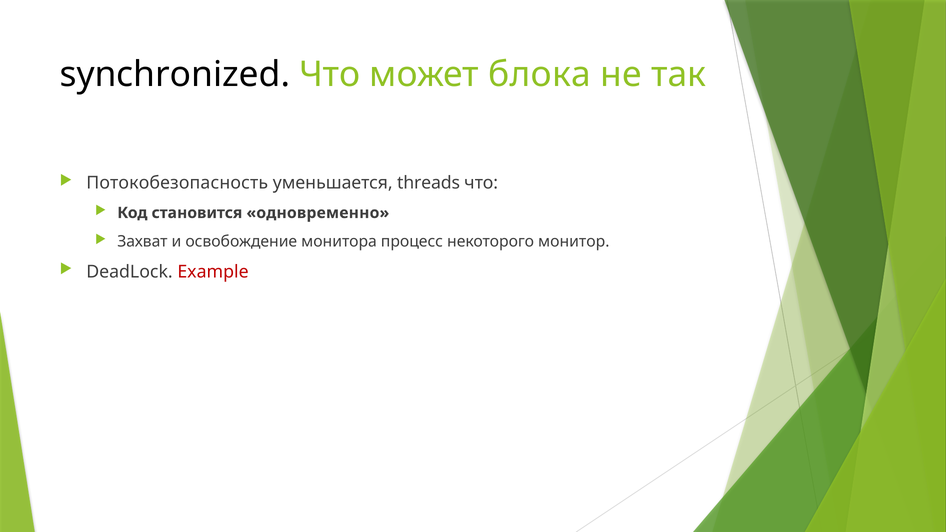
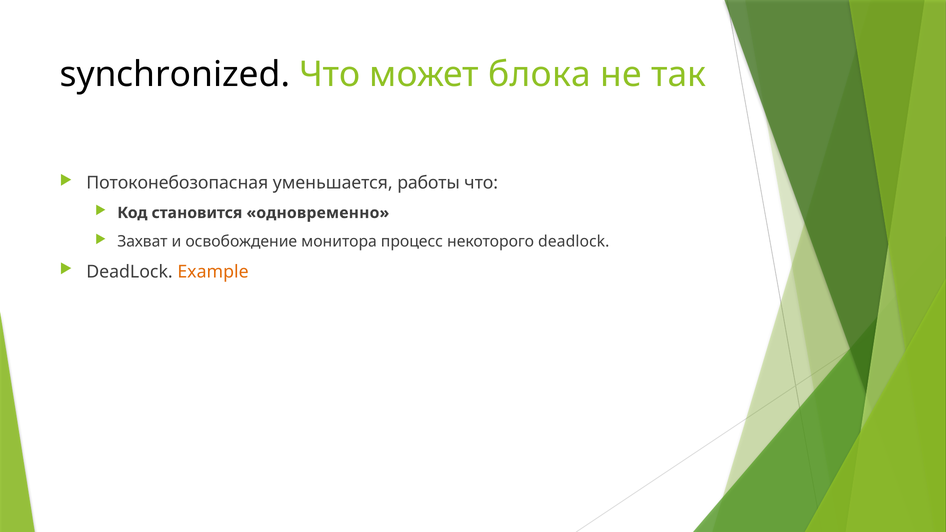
Потокобезопасность: Потокобезопасность -> Потоконебозопасная (177, 183)
threads: threads -> работы (429, 183)
некоторого монитор: монитор -> deadlock (574, 242)
Example colour: red -> orange (213, 272)
